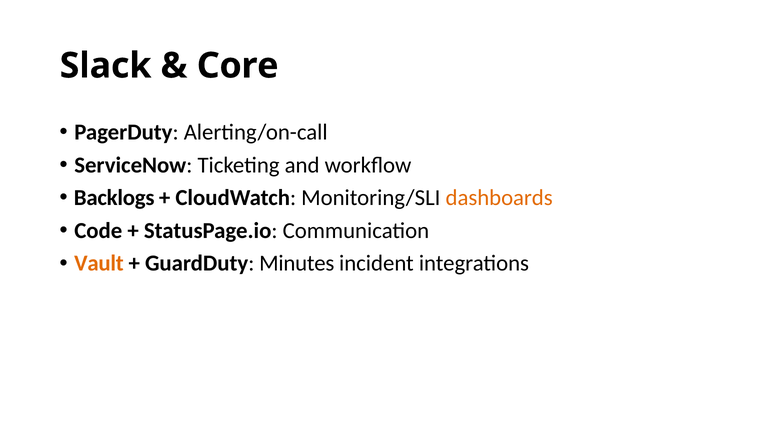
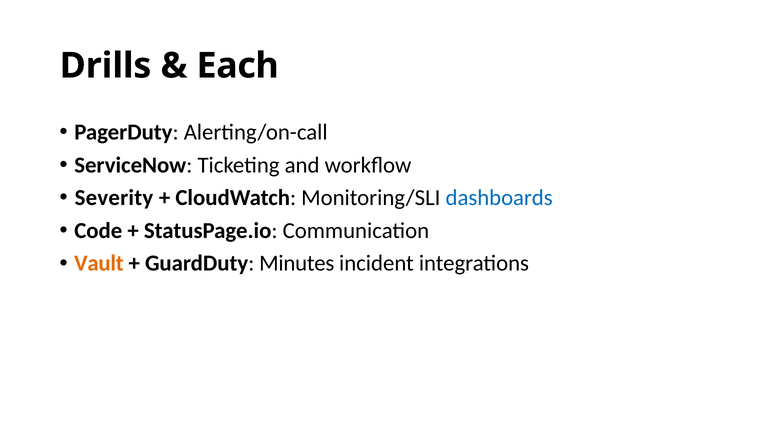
Slack: Slack -> Drills (105, 66)
Core: Core -> Each (238, 66)
Backlogs: Backlogs -> Severity (114, 198)
dashboards colour: orange -> blue (499, 198)
